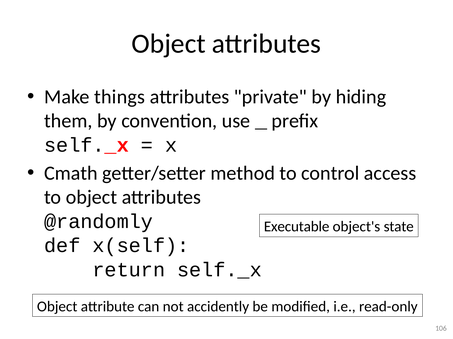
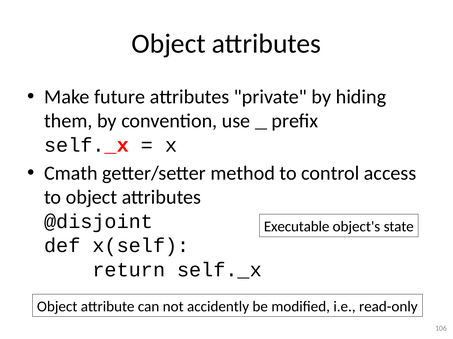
things: things -> future (120, 97)
@randomly: @randomly -> @disjoint (99, 222)
